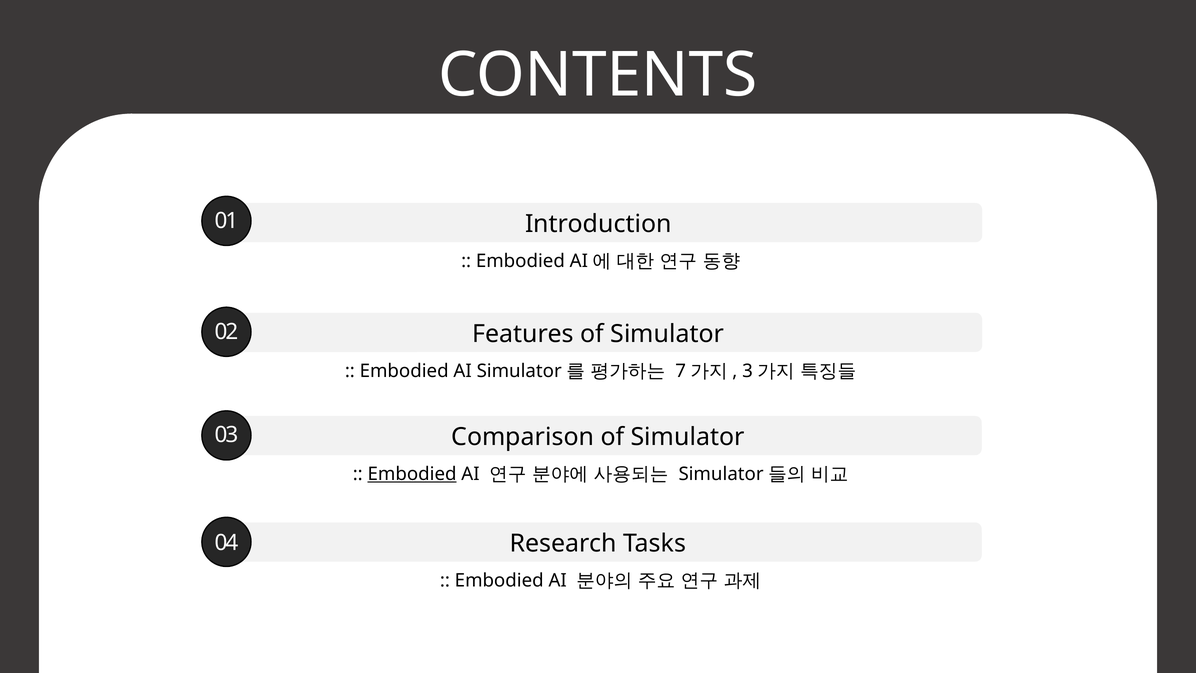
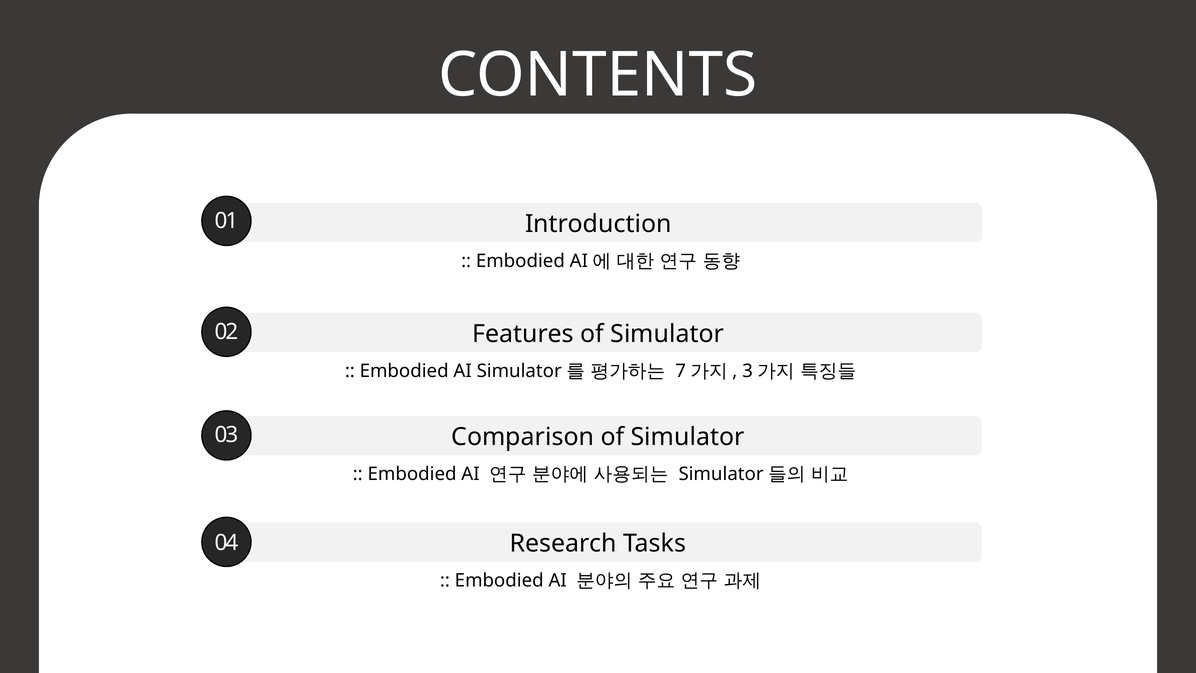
Embodied underline: present -> none (412, 474)
